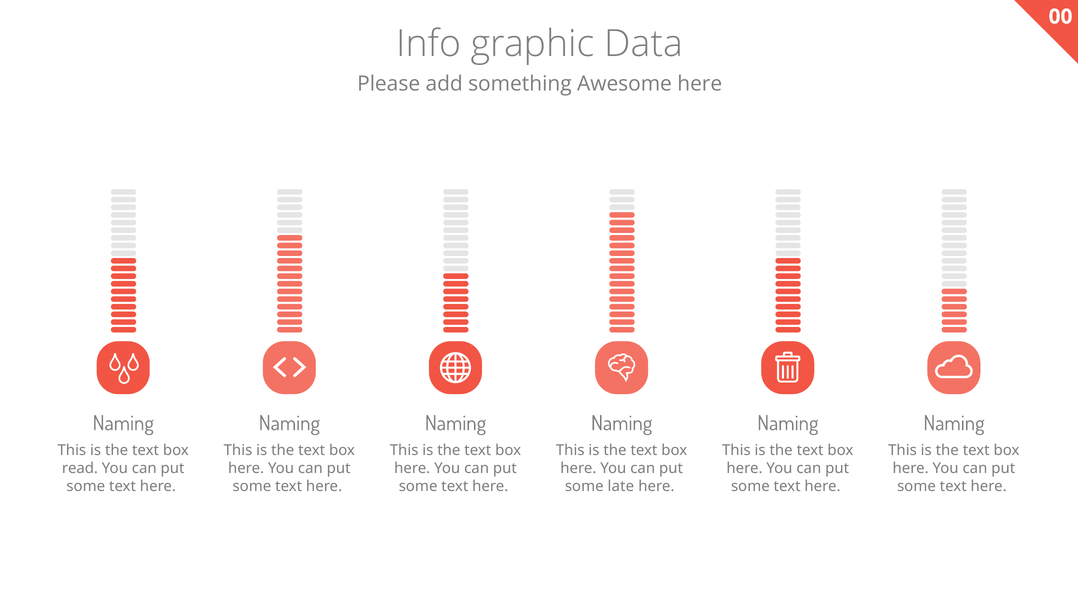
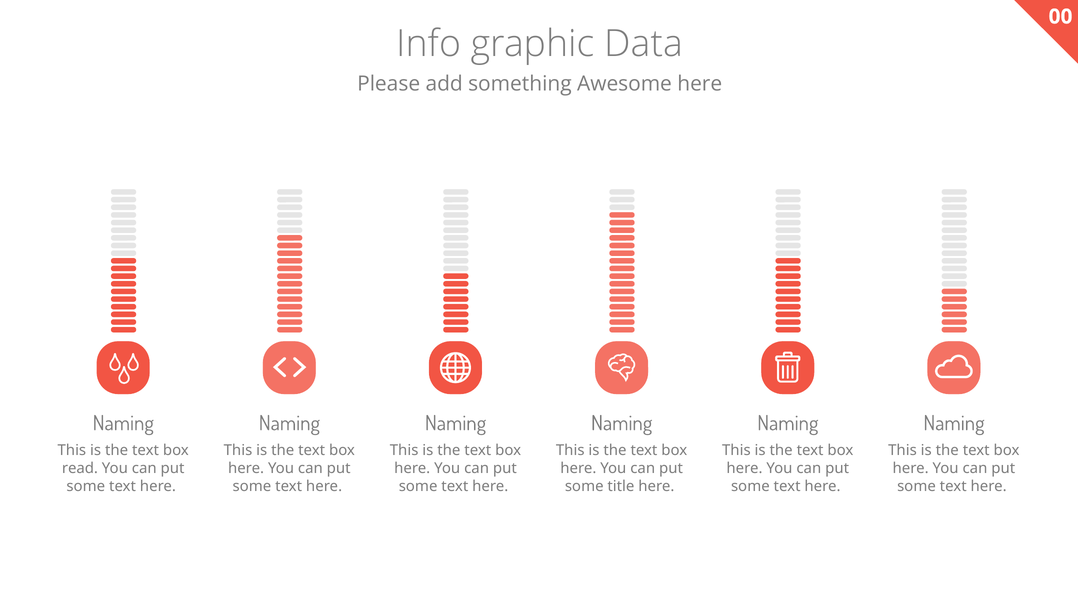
late: late -> title (621, 486)
